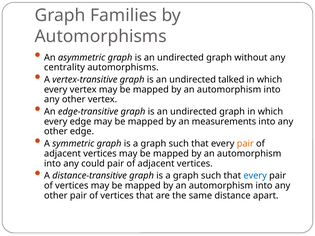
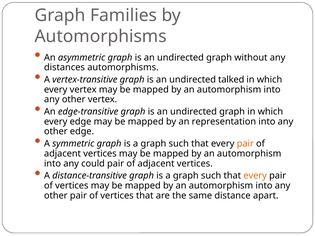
centrality: centrality -> distances (64, 68)
measurements: measurements -> representation (224, 122)
every colour: blue -> orange (255, 176)
